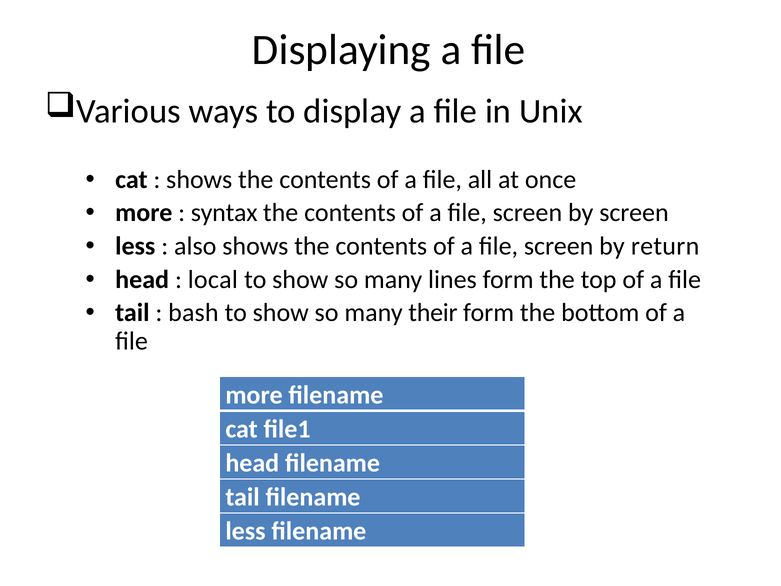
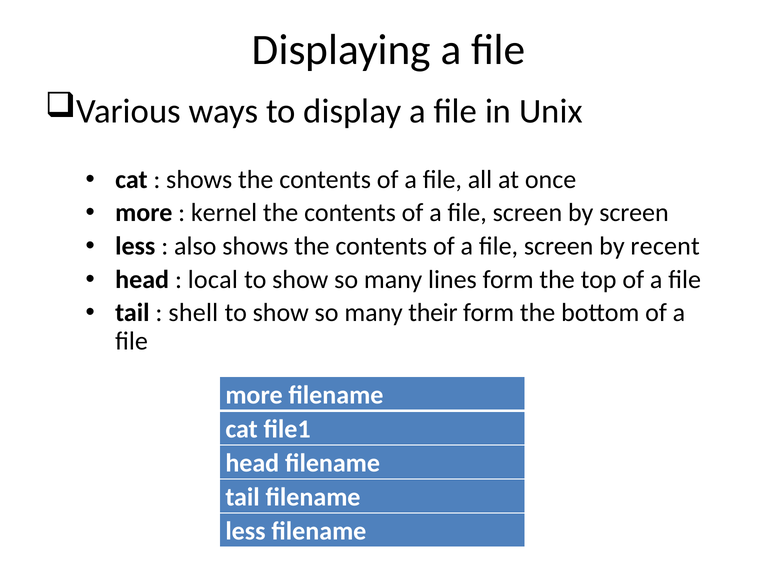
syntax: syntax -> kernel (224, 213)
return: return -> recent (665, 246)
bash: bash -> shell (193, 313)
